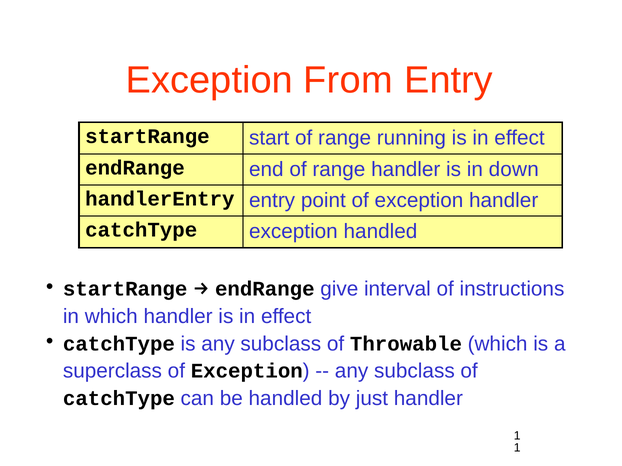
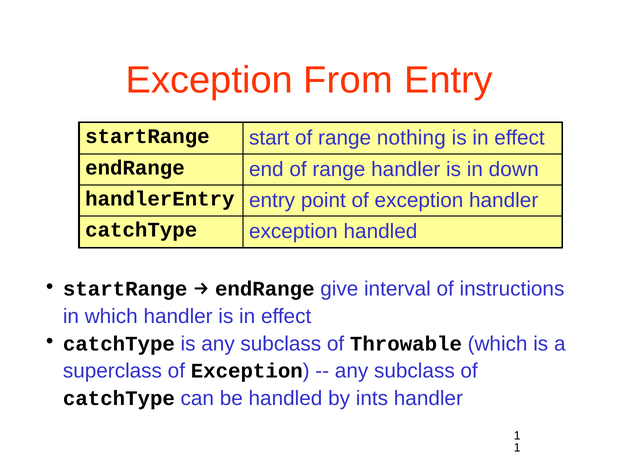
running: running -> nothing (411, 138)
just: just -> ints (372, 399)
